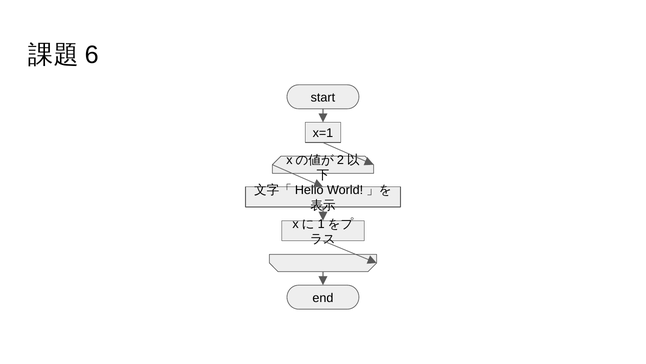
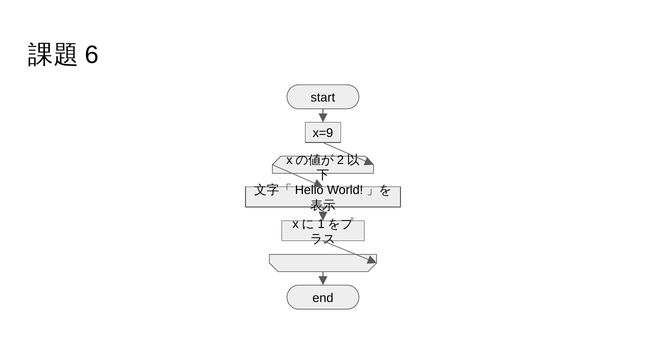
x=1: x=1 -> x=9 (323, 133)
